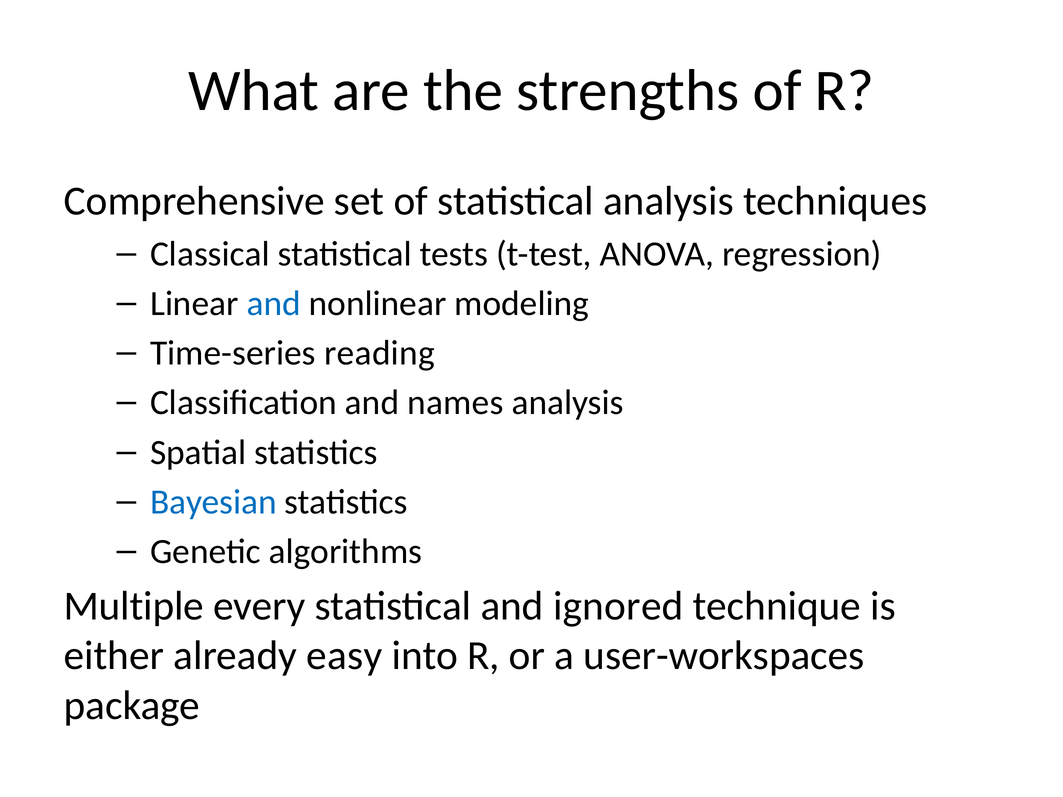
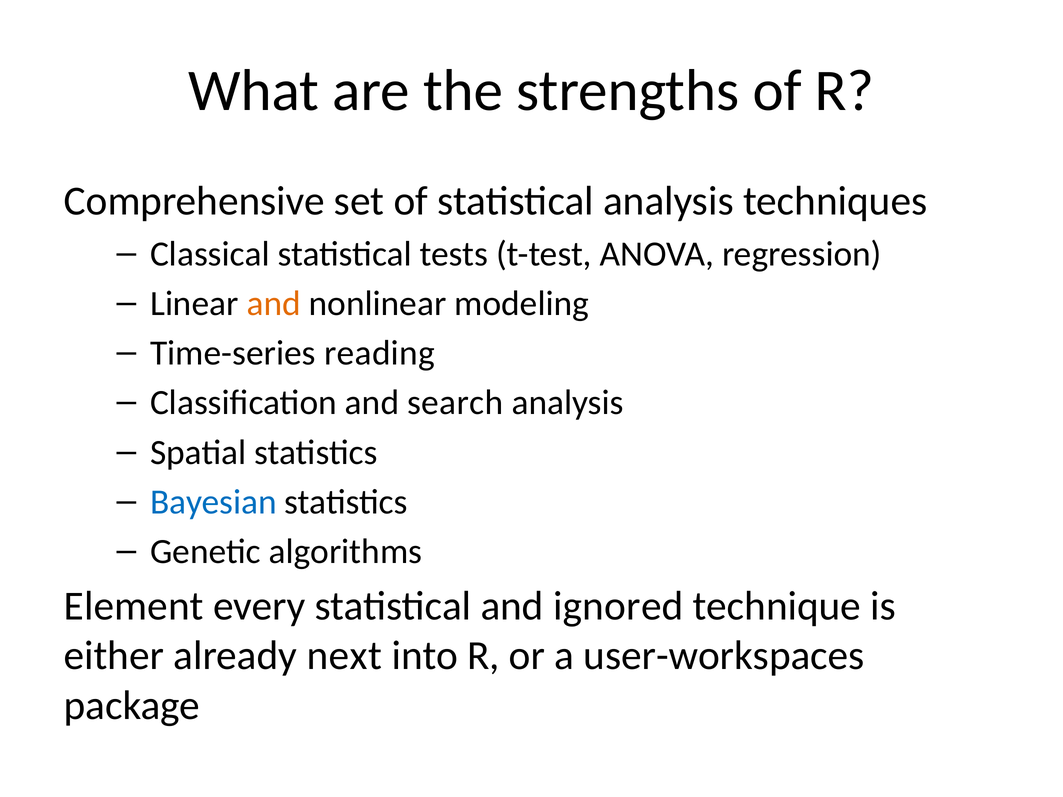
and colour: blue -> orange (274, 304)
names: names -> search (455, 403)
Multiple: Multiple -> Element (134, 606)
easy: easy -> next (344, 656)
